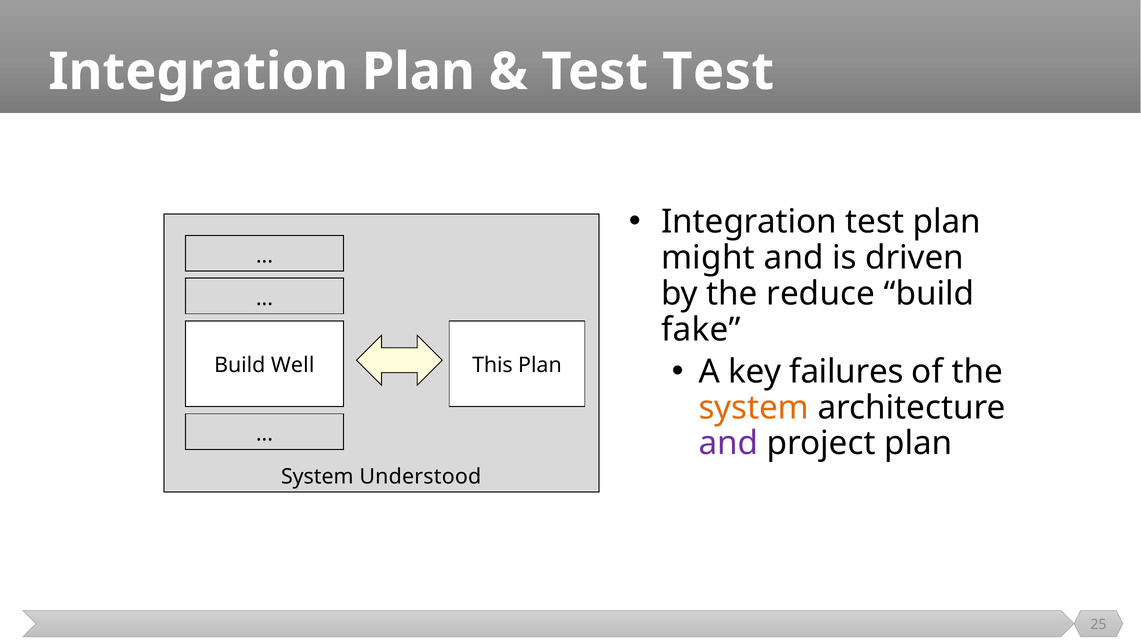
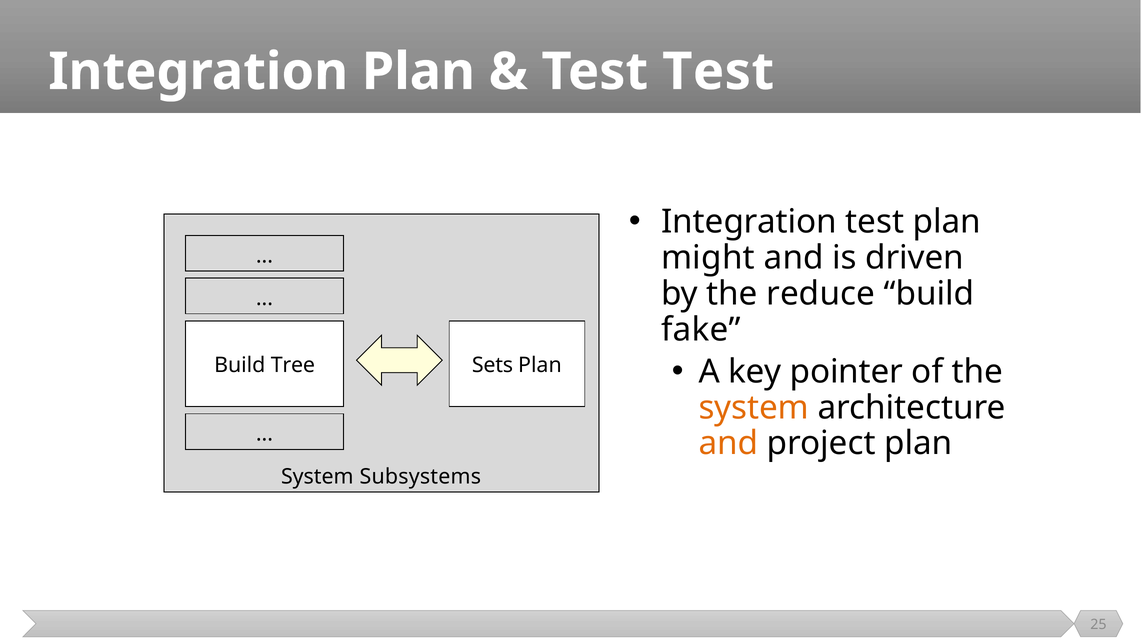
failures: failures -> pointer (846, 371)
Well: Well -> Tree (293, 365)
This: This -> Sets (492, 365)
and colour: purple -> orange (728, 443)
Understood: Understood -> Subsystems (420, 477)
